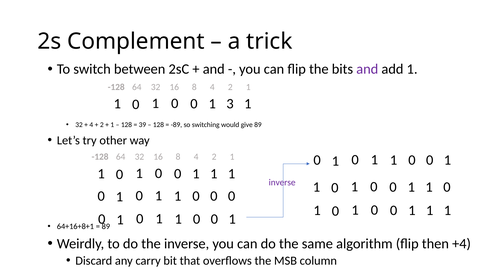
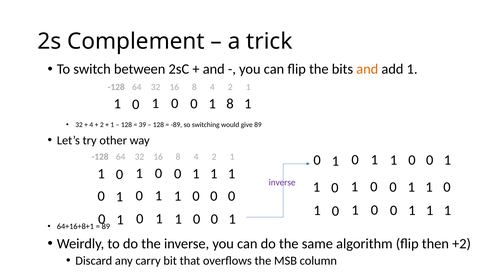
and colour: purple -> orange (367, 69)
1 3: 3 -> 8 (230, 104)
+4: +4 -> +2 (462, 244)
